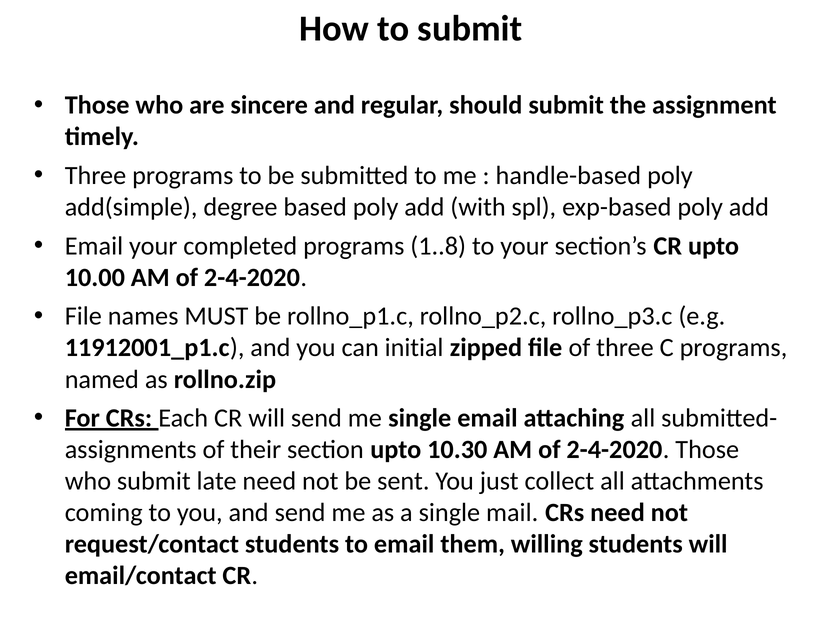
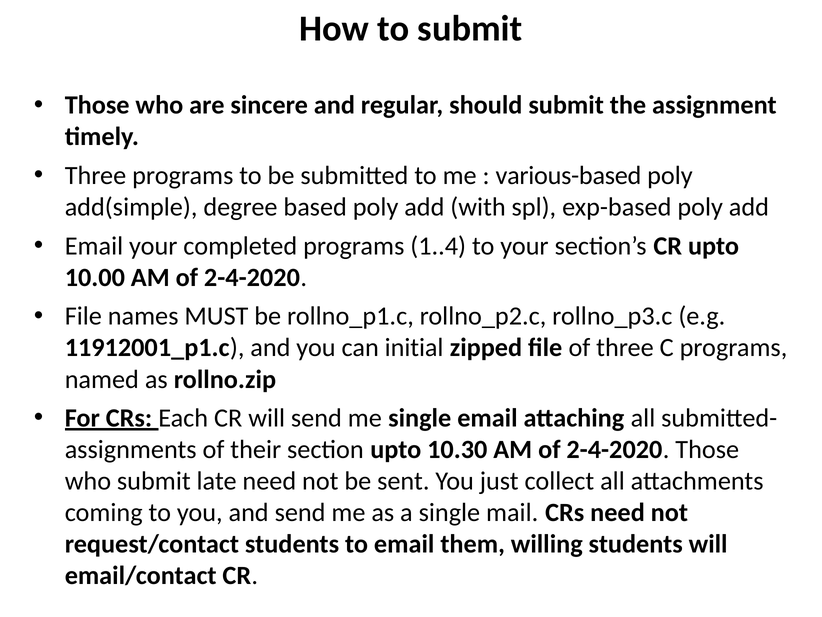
handle-based: handle-based -> various-based (568, 175)
1..8: 1..8 -> 1..4 (438, 246)
